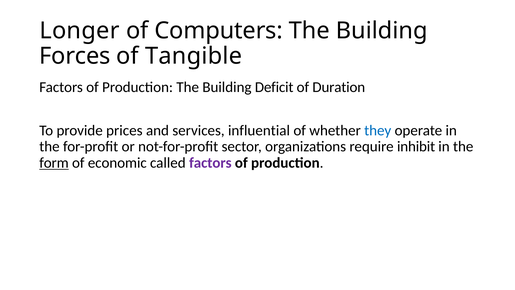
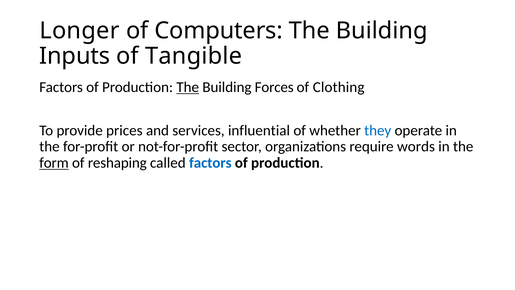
Forces: Forces -> Inputs (75, 56)
The underline: none -> present (188, 87)
Deficit: Deficit -> Forces (274, 87)
Duration: Duration -> Clothing (339, 87)
inhibit: inhibit -> words (416, 146)
economic: economic -> reshaping (117, 163)
factors colour: purple -> blue (210, 163)
